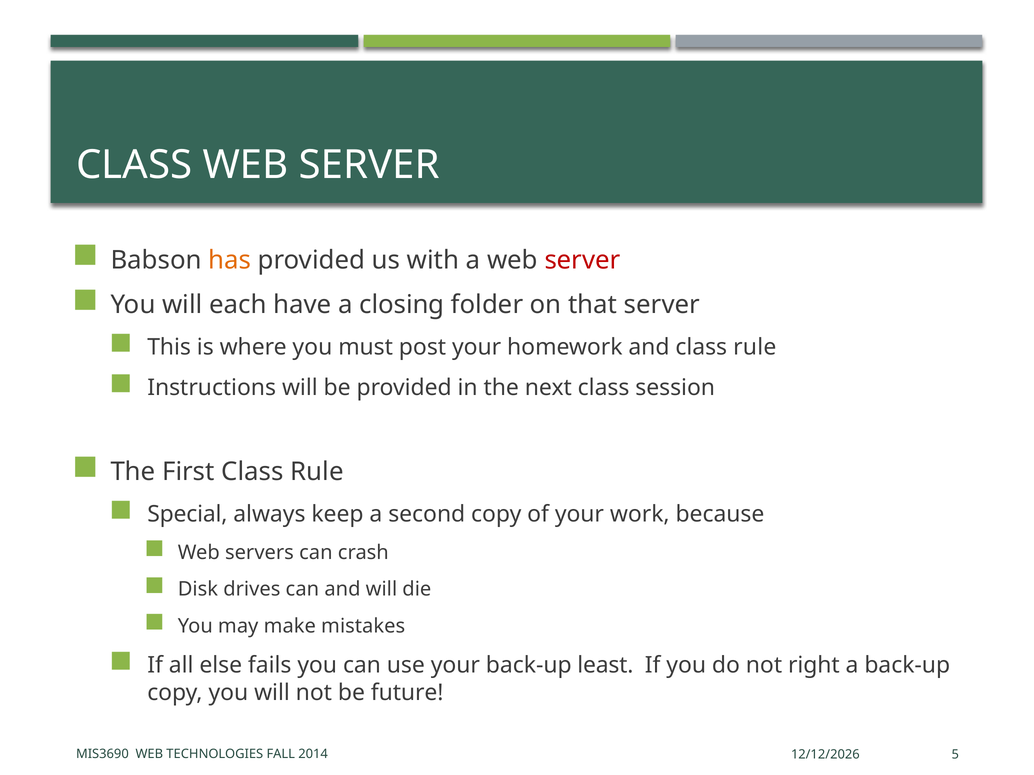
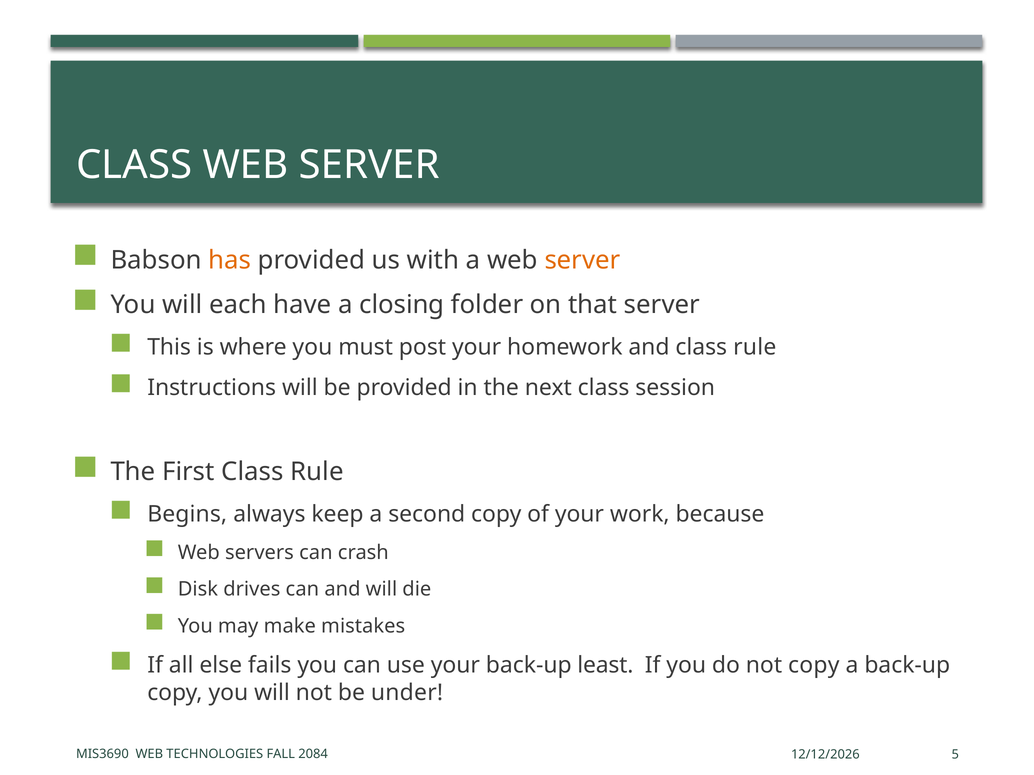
server colour: red -> orange (583, 260)
Special: Special -> Begins (187, 514)
not right: right -> copy (814, 666)
future: future -> under (407, 693)
2014: 2014 -> 2084 (313, 754)
